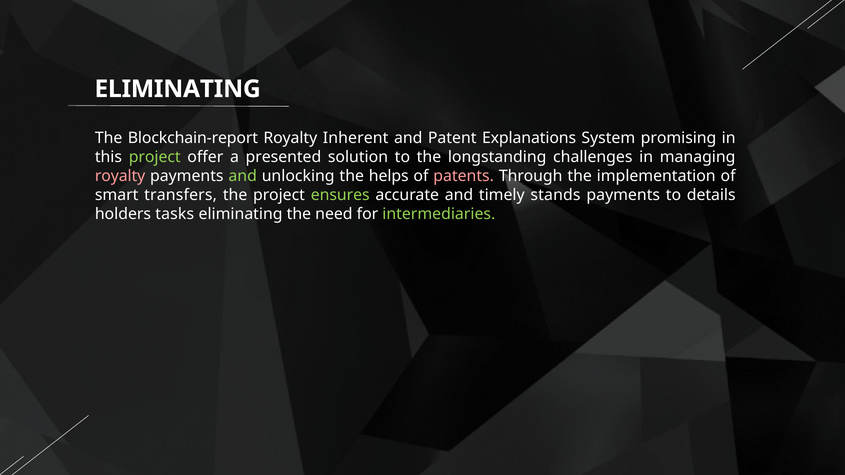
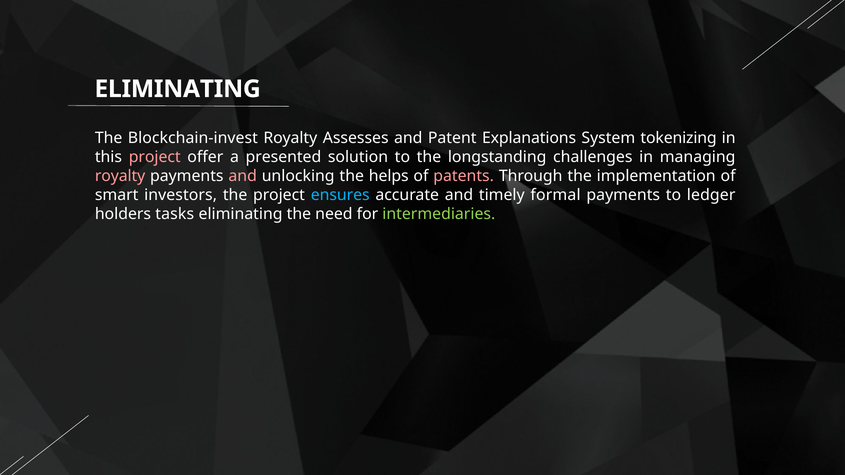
Blockchain-report: Blockchain-report -> Blockchain-invest (193, 138)
Inherent: Inherent -> Assesses (356, 138)
promising: promising -> tokenizing (679, 138)
project colour: light green -> pink (155, 157)
and colour: light green -> pink (243, 176)
transfers: transfers -> investors (181, 195)
ensures colour: light green -> light blue (340, 195)
stands: stands -> formal (556, 195)
details: details -> ledger (711, 195)
